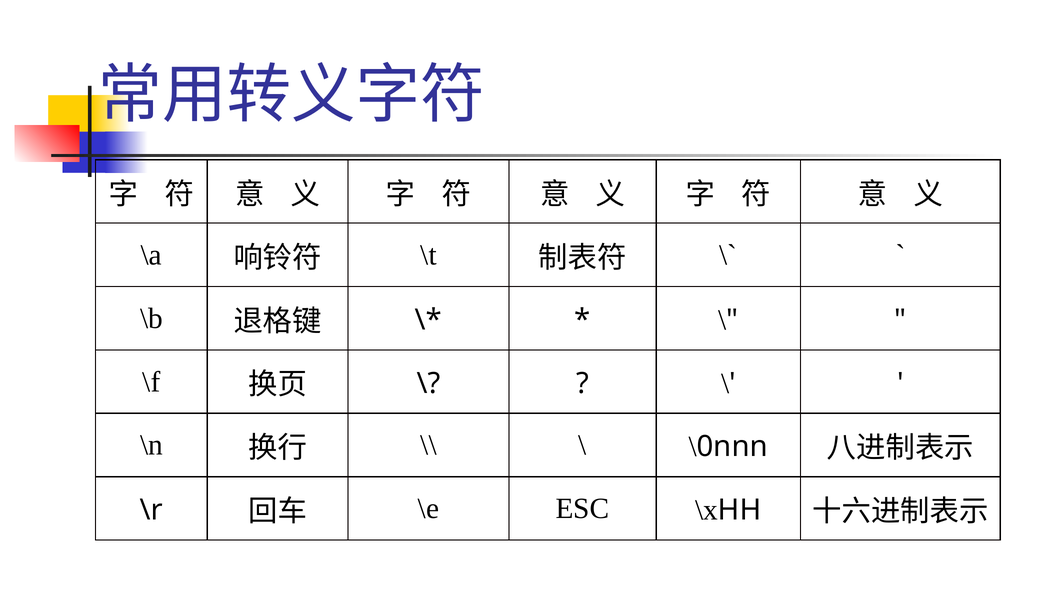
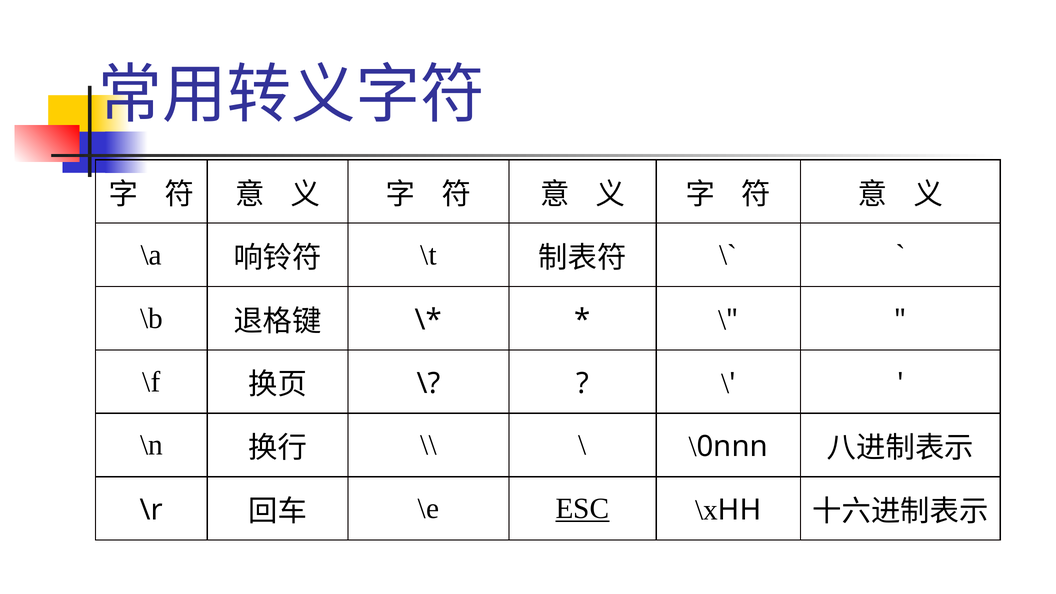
ESC underline: none -> present (582, 509)
